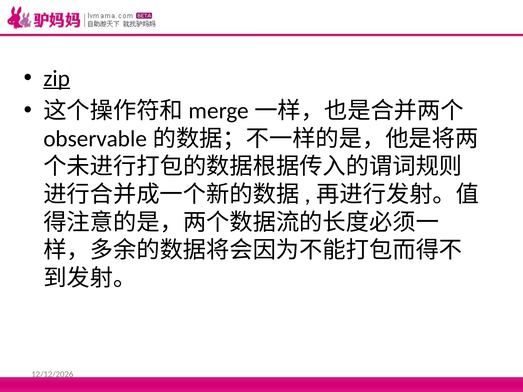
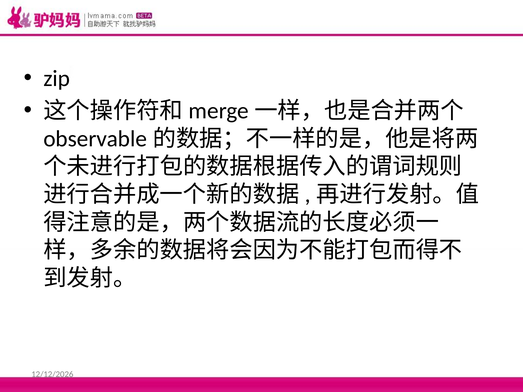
zip underline: present -> none (57, 78)
